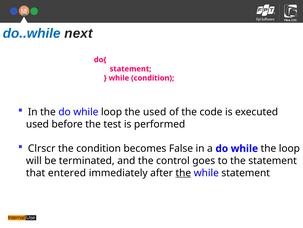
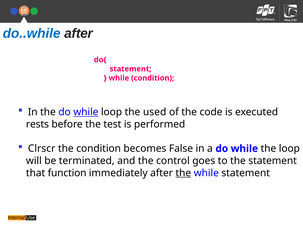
do..while next: next -> after (79, 33)
while underline: none -> present (86, 112)
used: used -> rests (37, 124)
entered: entered -> function (67, 172)
